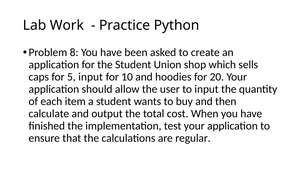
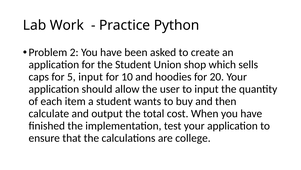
8: 8 -> 2 (74, 52)
regular: regular -> college (193, 138)
